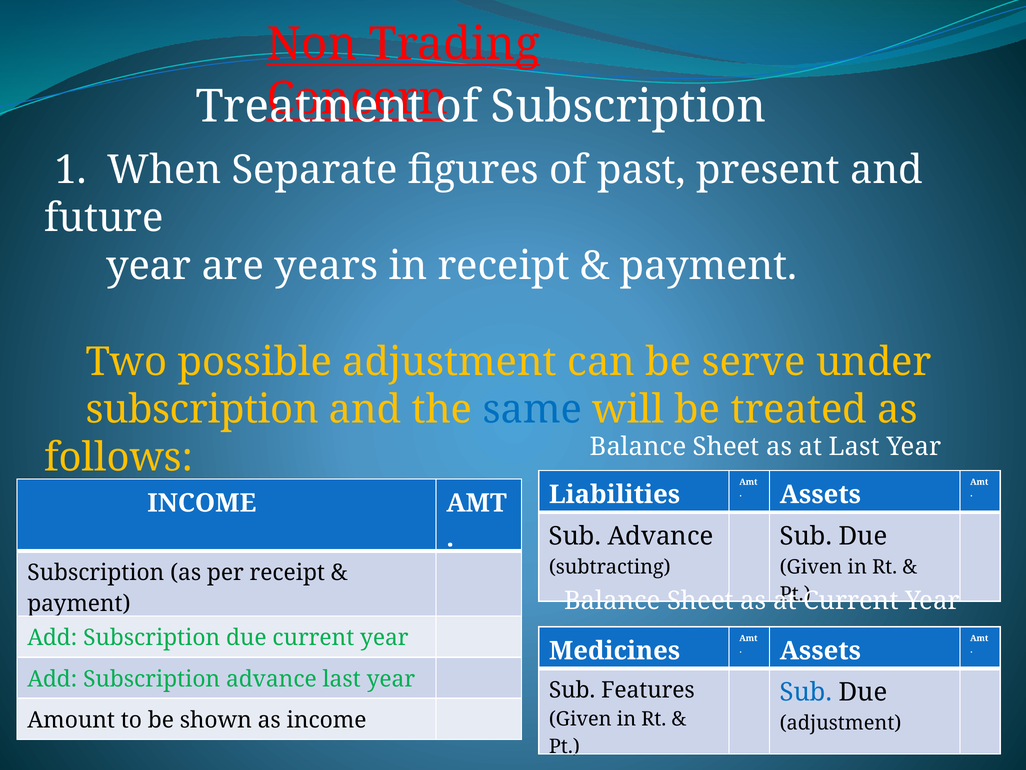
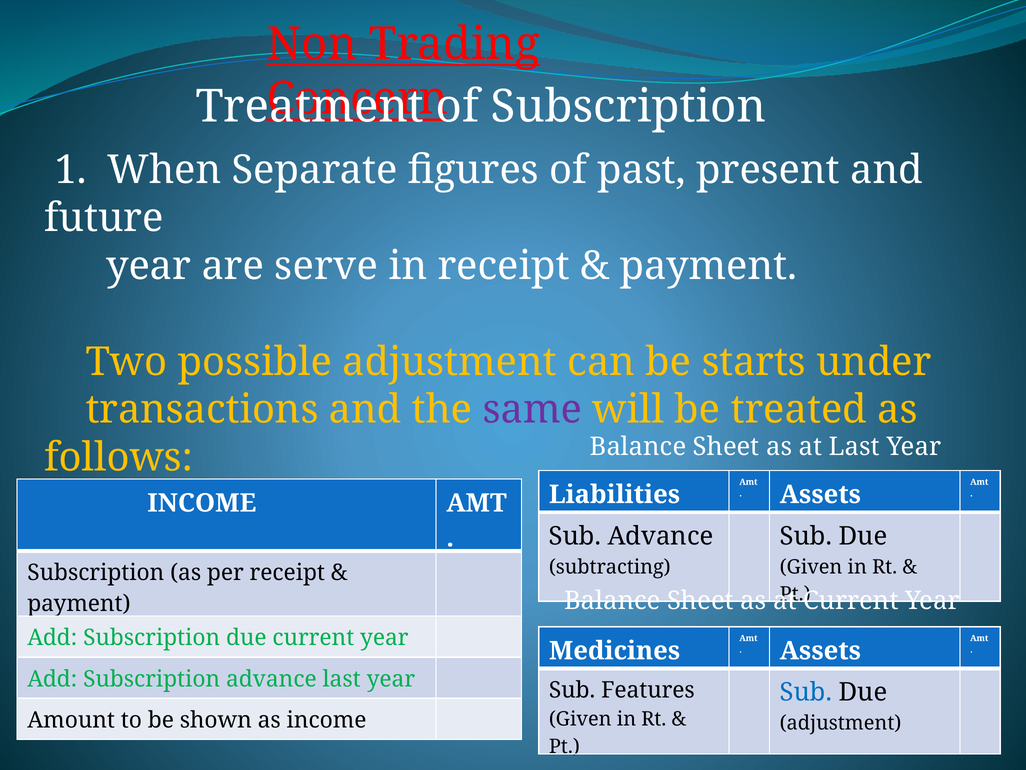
years: years -> serve (326, 266)
serve: serve -> starts (754, 362)
subscription: subscription -> transactions (202, 410)
same colour: blue -> purple (532, 410)
